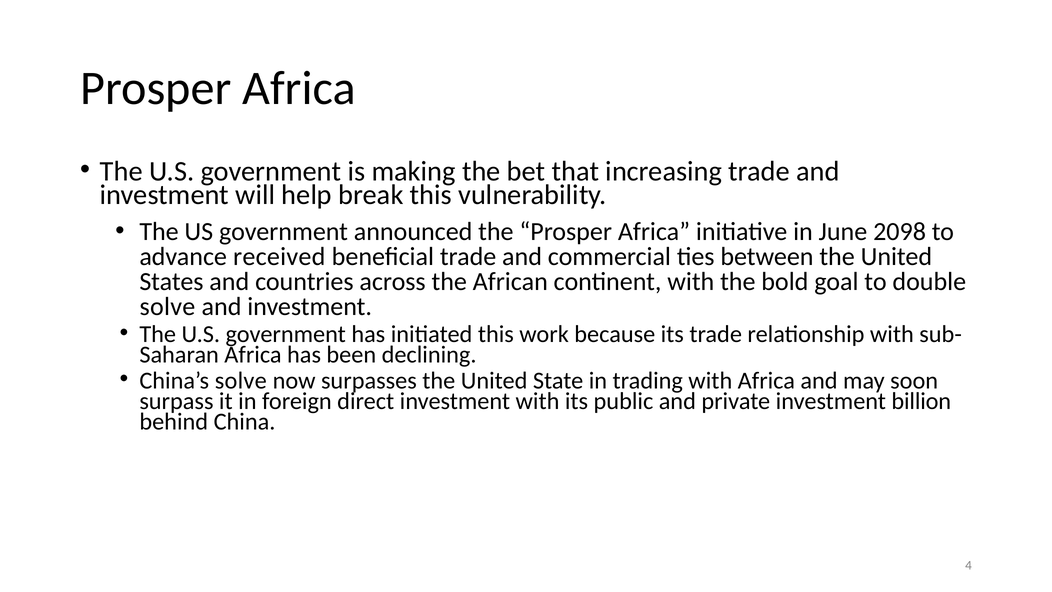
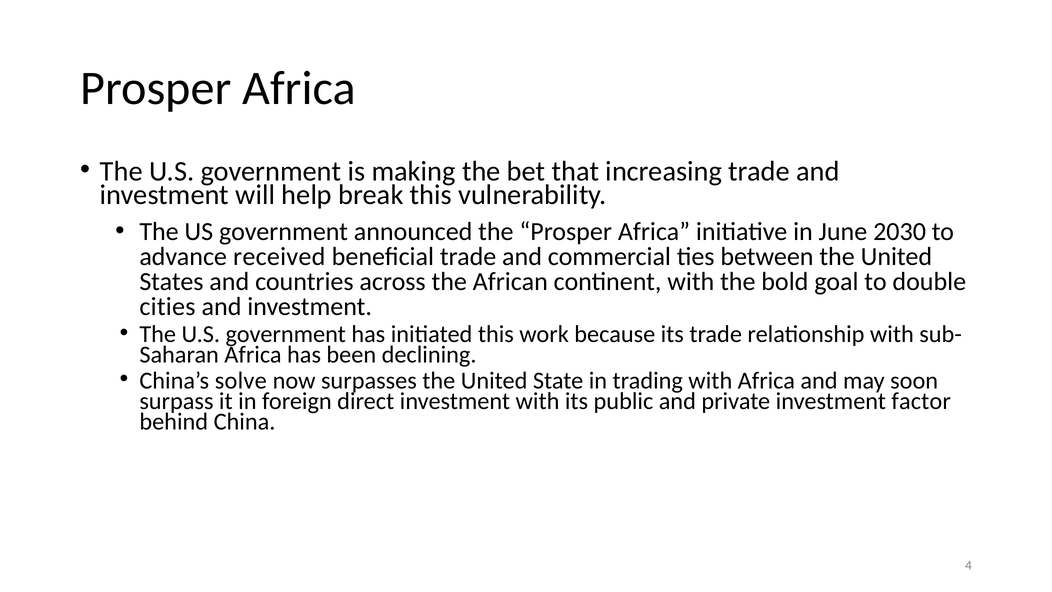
2098: 2098 -> 2030 (900, 232)
solve: solve -> cities (167, 307)
billion: billion -> factor (921, 401)
